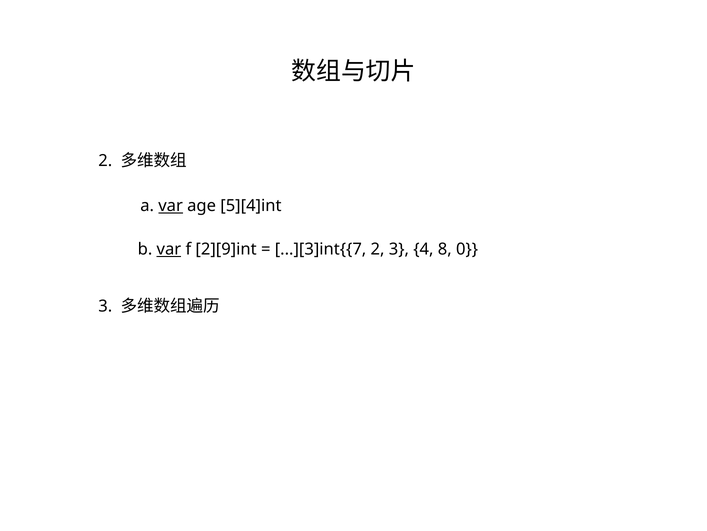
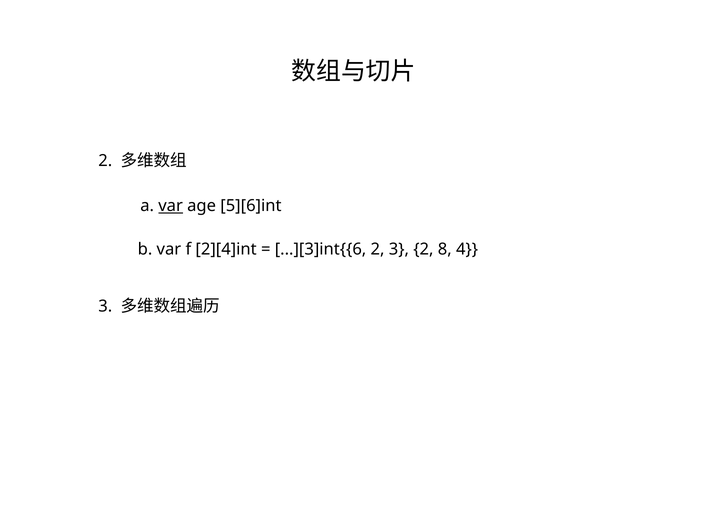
5][4]int: 5][4]int -> 5][6]int (251, 206)
var underline: present -> none (169, 249)
2][9]int: 2][9]int -> 2][4]int (226, 249)
...][3]int{{7: ...][3]int{{7 -> ...][3]int{{6 (321, 249)
3 4: 4 -> 2 (423, 249)
0: 0 -> 4 (467, 249)
